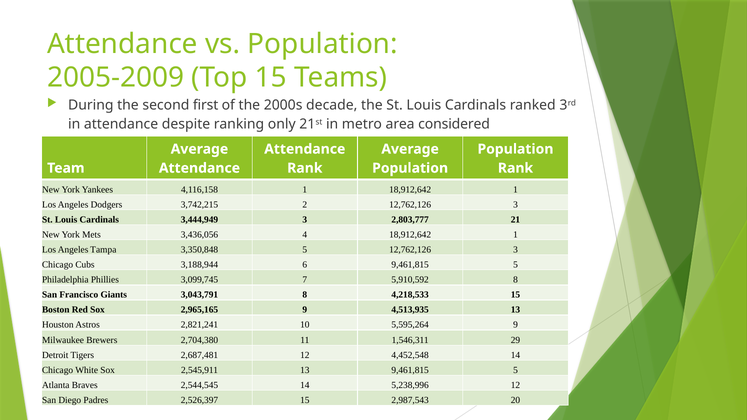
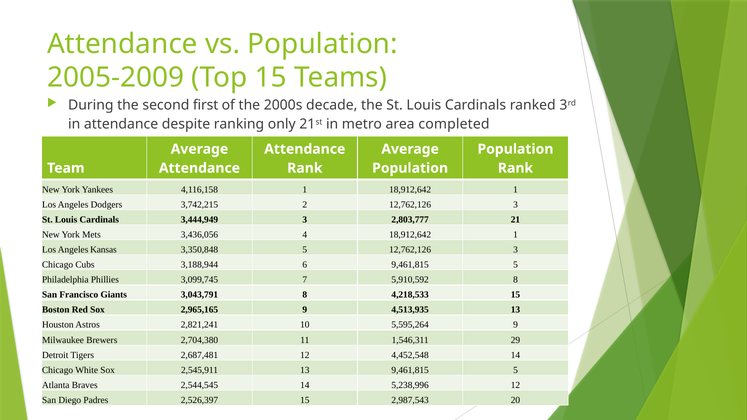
considered: considered -> completed (454, 124)
Tampa: Tampa -> Kansas (103, 250)
